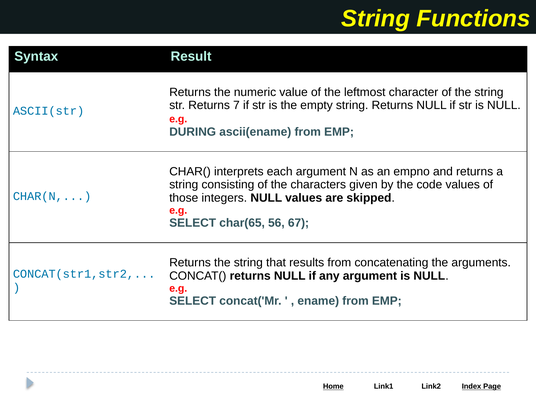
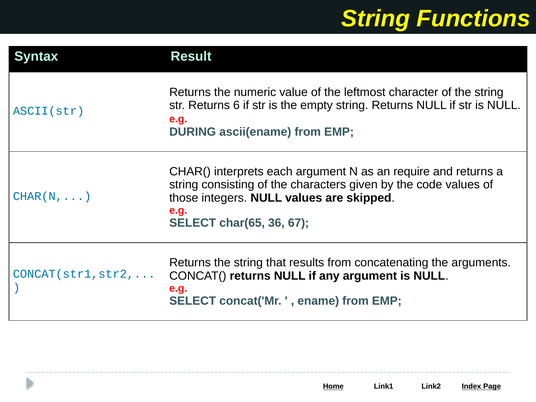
7: 7 -> 6 (236, 105)
empno: empno -> require (412, 171)
56: 56 -> 36 (276, 223)
